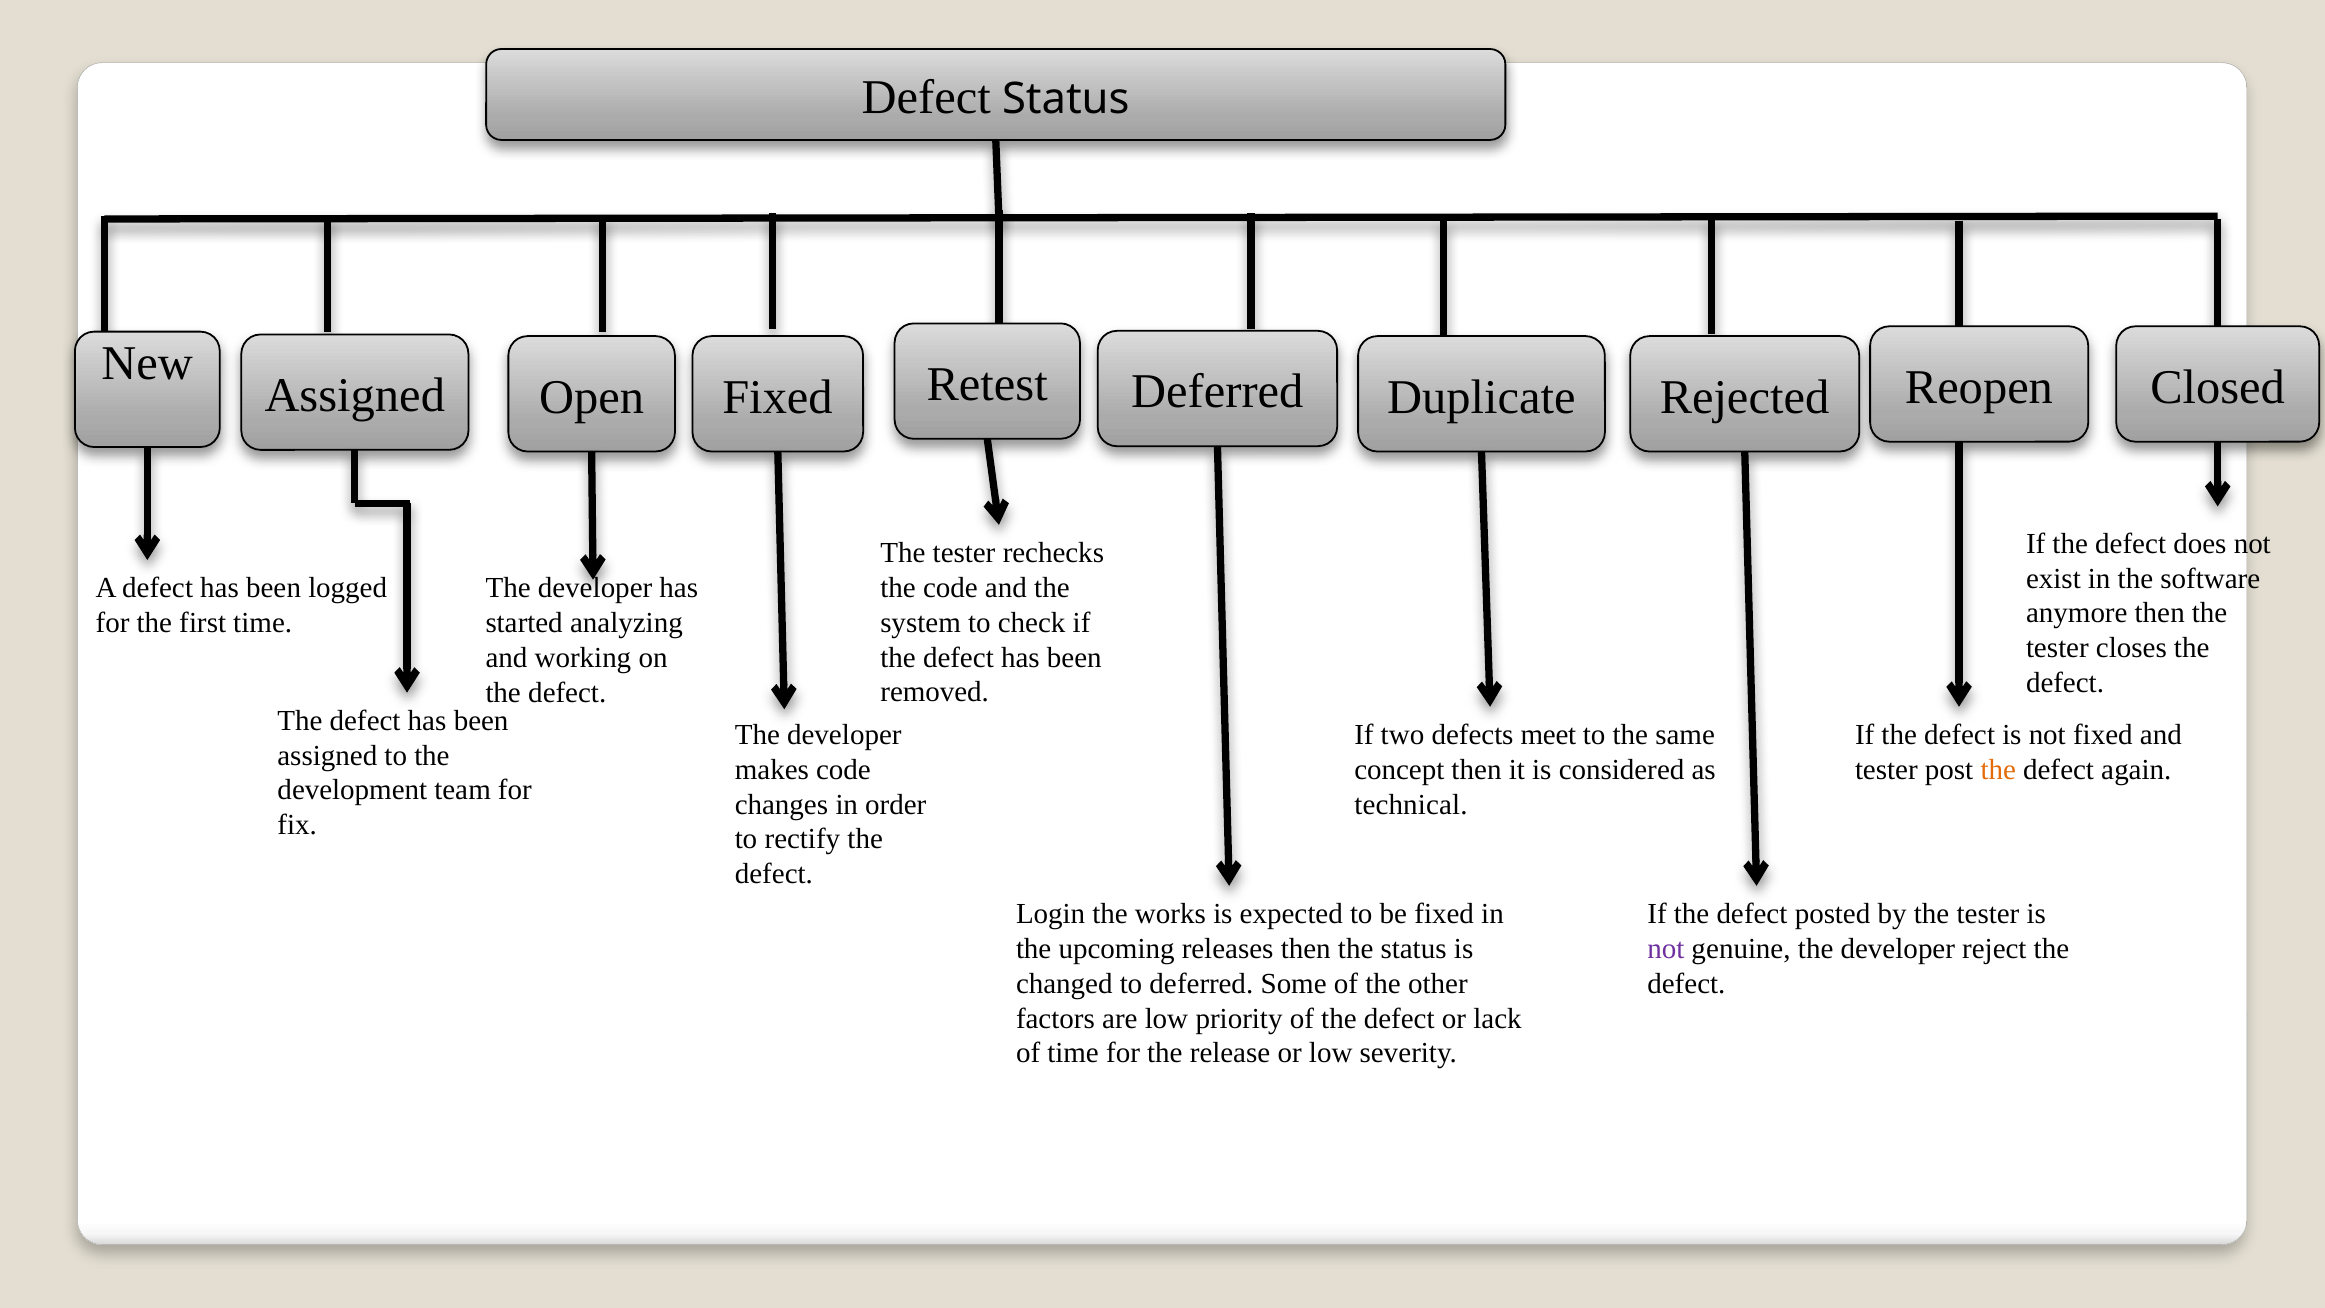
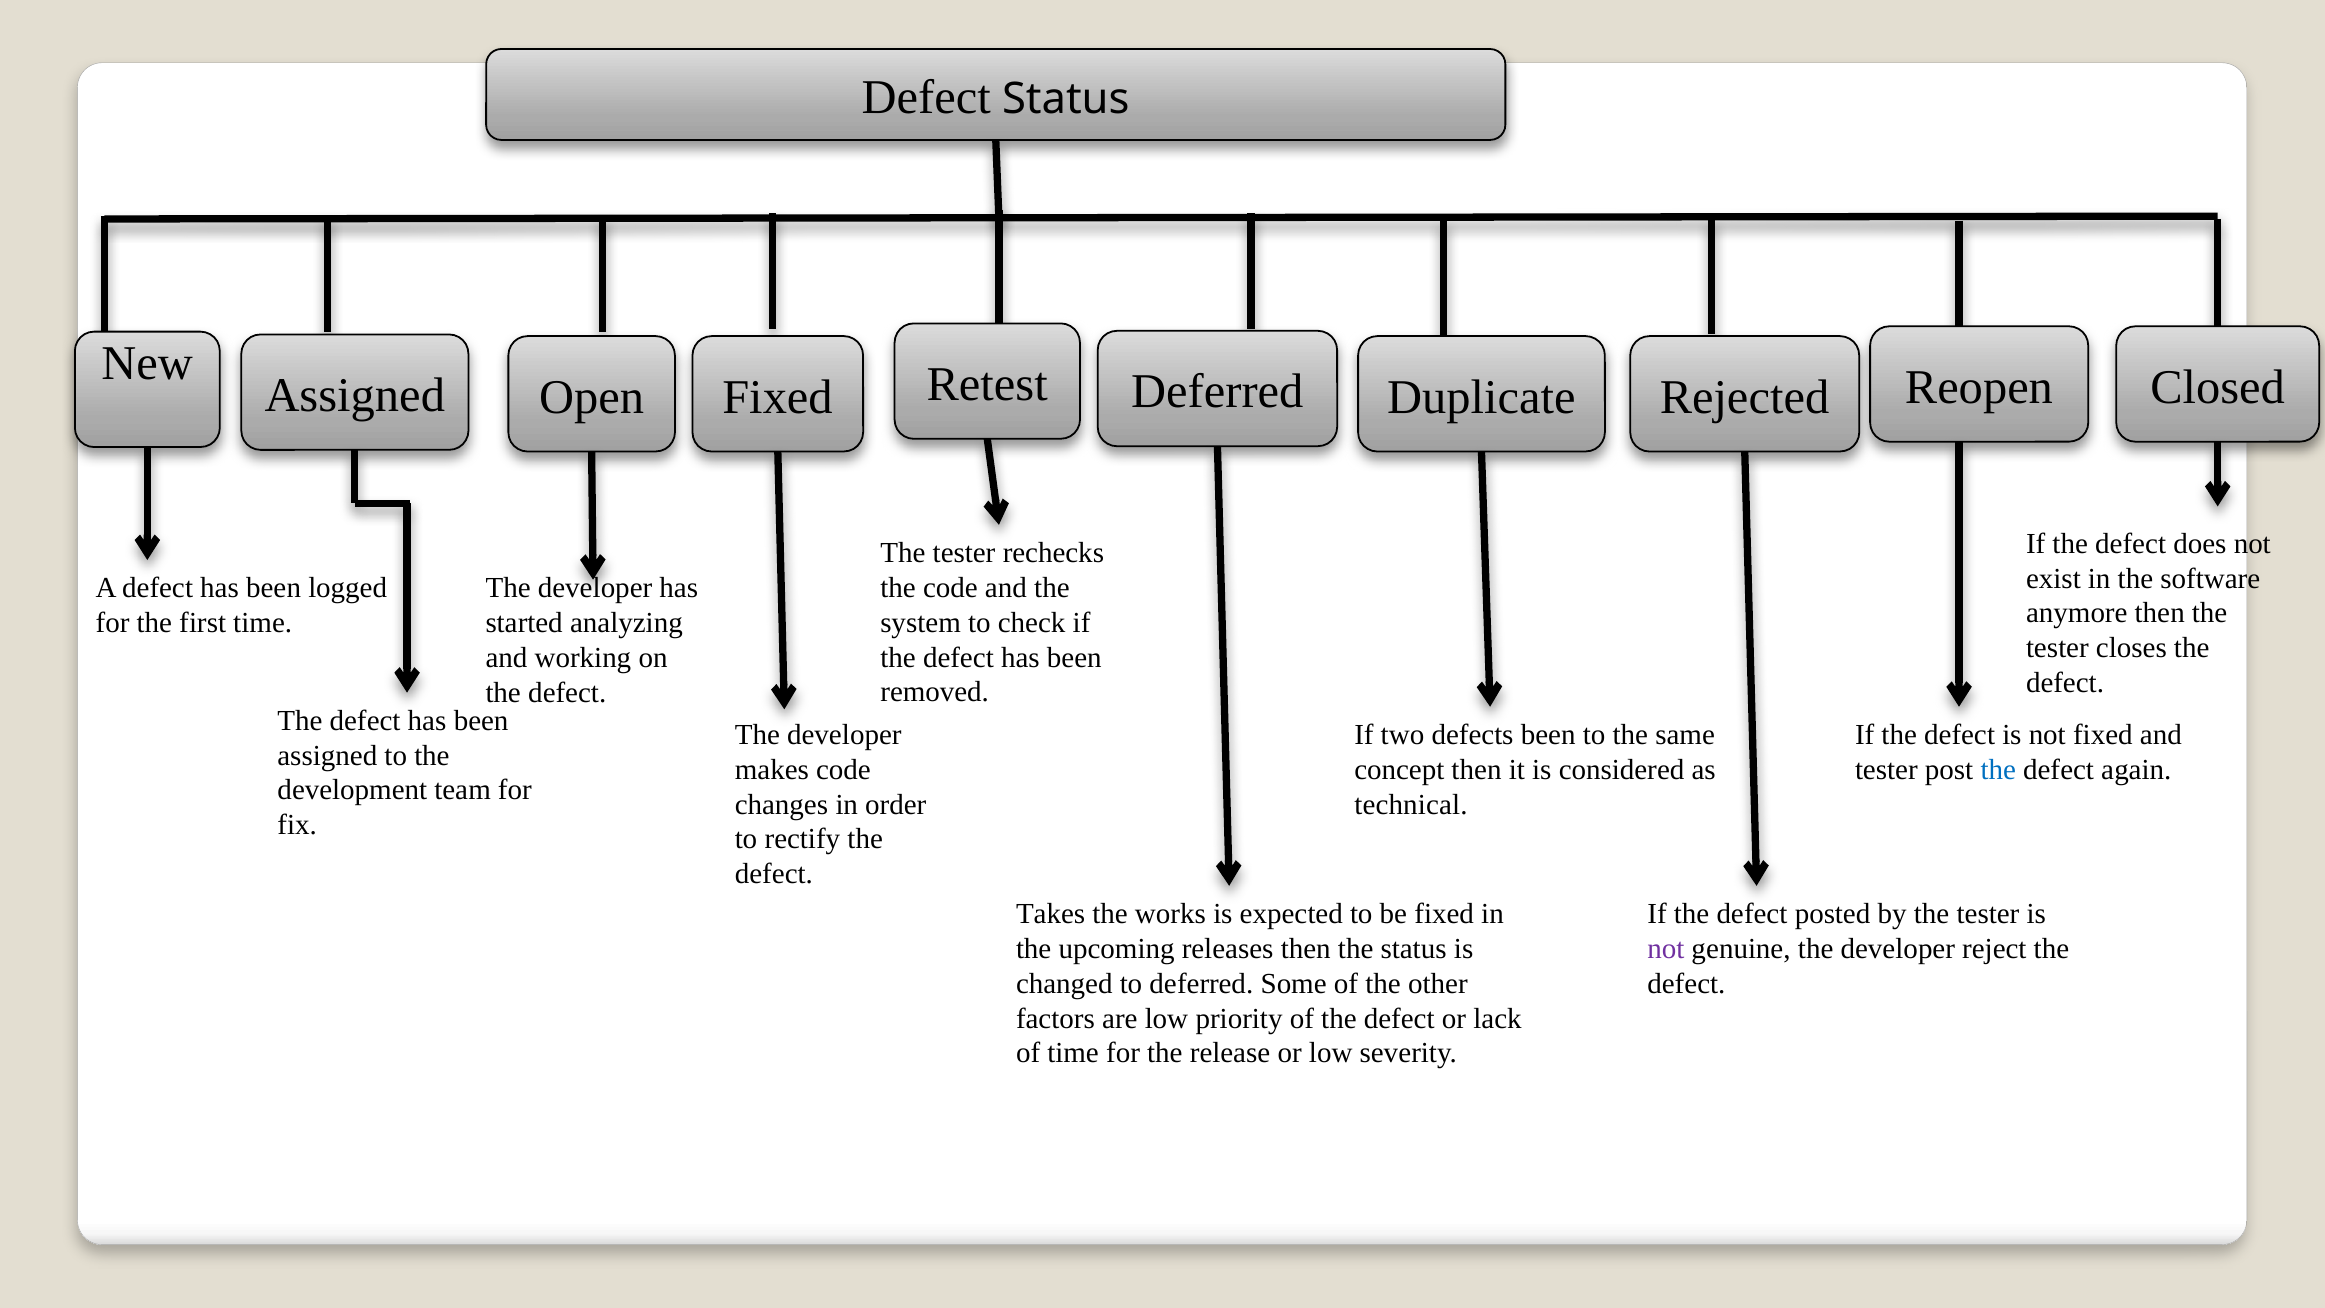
defects meet: meet -> been (1548, 735)
the colour: orange -> blue (1998, 770)
Login: Login -> Takes (1051, 914)
